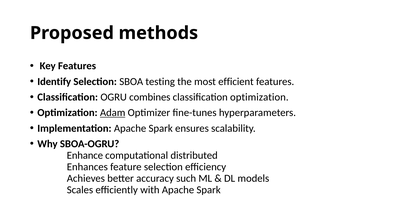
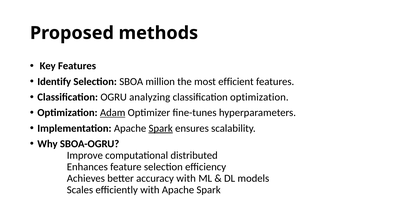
testing: testing -> million (160, 82)
combines: combines -> analyzing (150, 97)
Spark underline: none -> present (161, 128)
Enhance: Enhance -> Improve (85, 155)
accuracy such: such -> with (186, 178)
